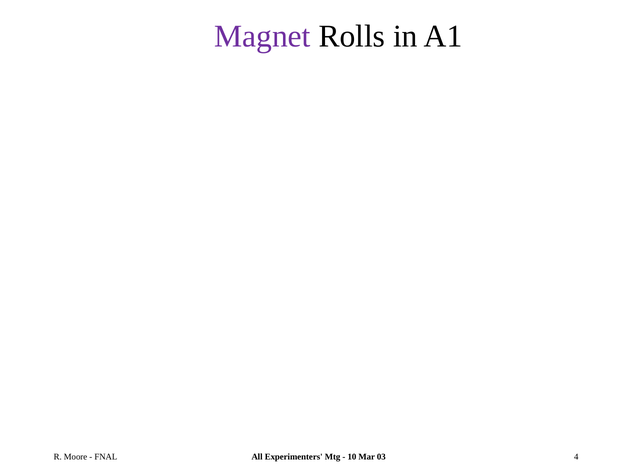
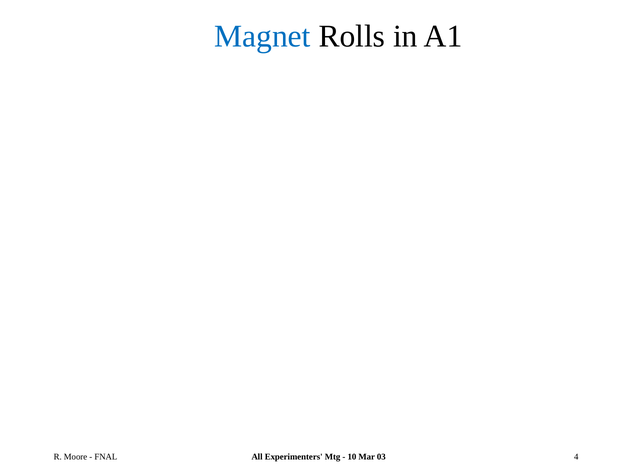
Magnet colour: purple -> blue (262, 36)
